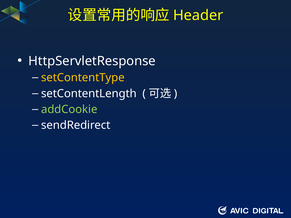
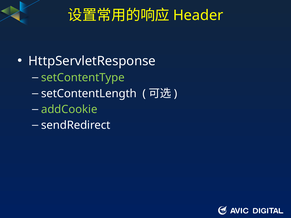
setContentType colour: yellow -> light green (83, 78)
